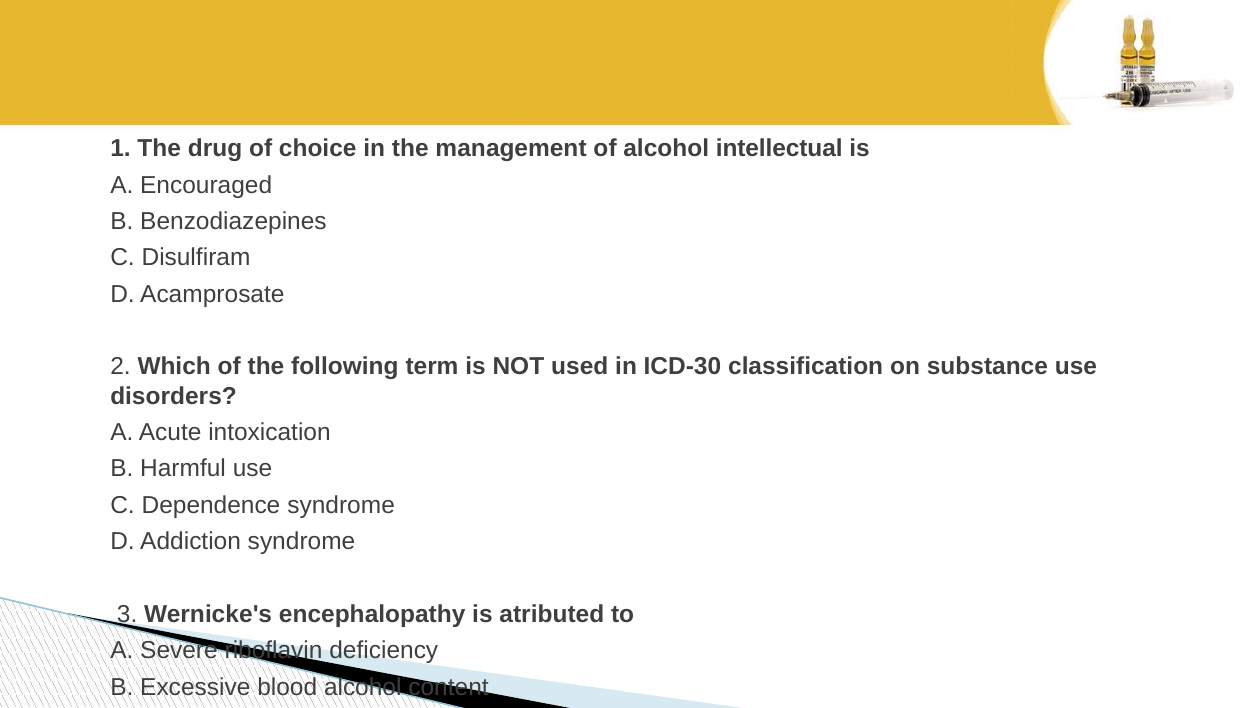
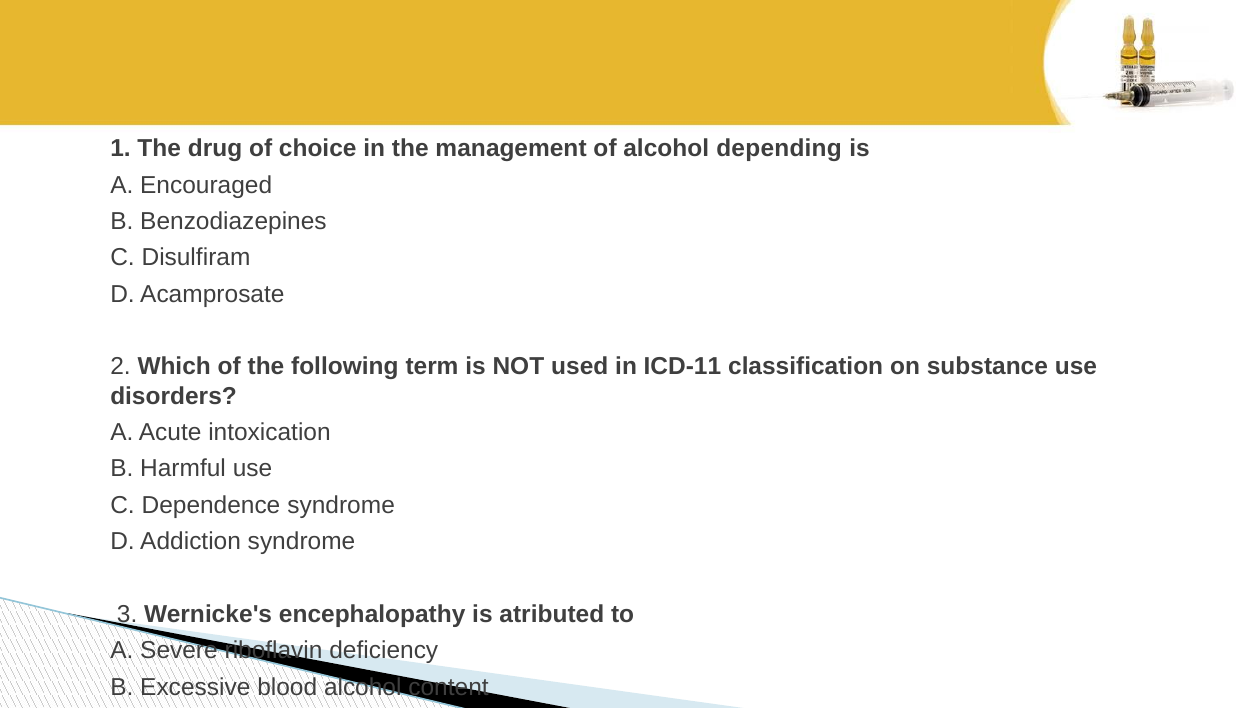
intellectual: intellectual -> depending (779, 148)
ICD-30: ICD-30 -> ICD-11 (682, 367)
